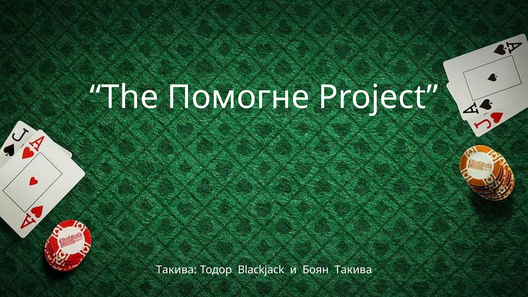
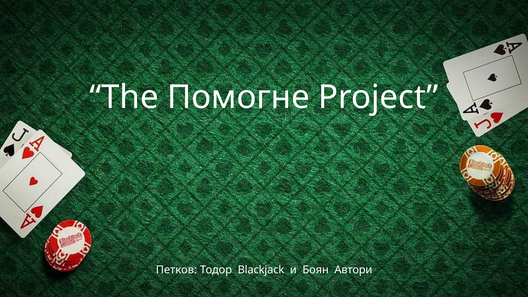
Такива: Такива -> Петков (176, 270)
Боян Такива: Такива -> Автори (353, 270)
